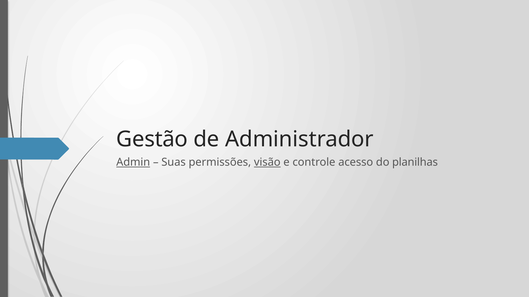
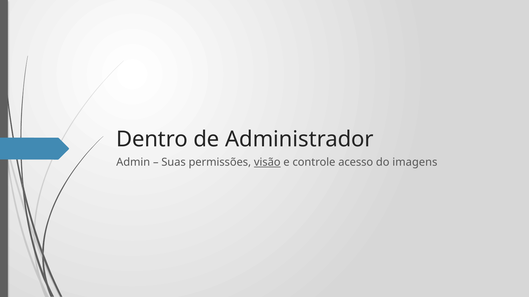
Gestão: Gestão -> Dentro (152, 139)
Admin underline: present -> none (133, 163)
planilhas: planilhas -> imagens (415, 163)
